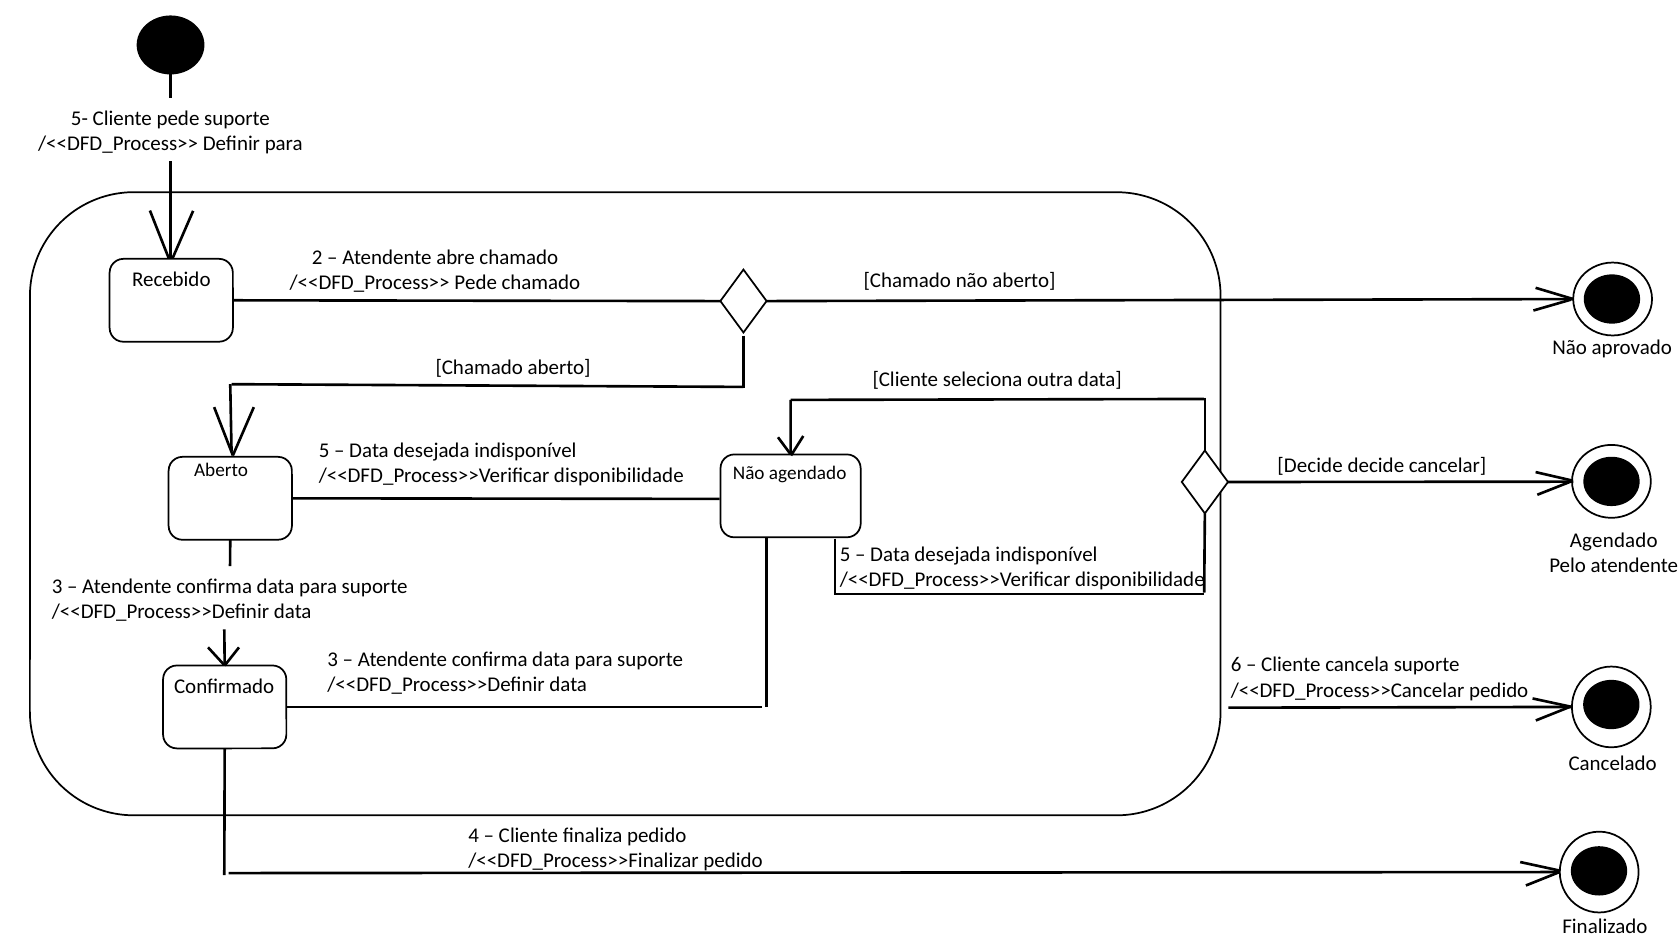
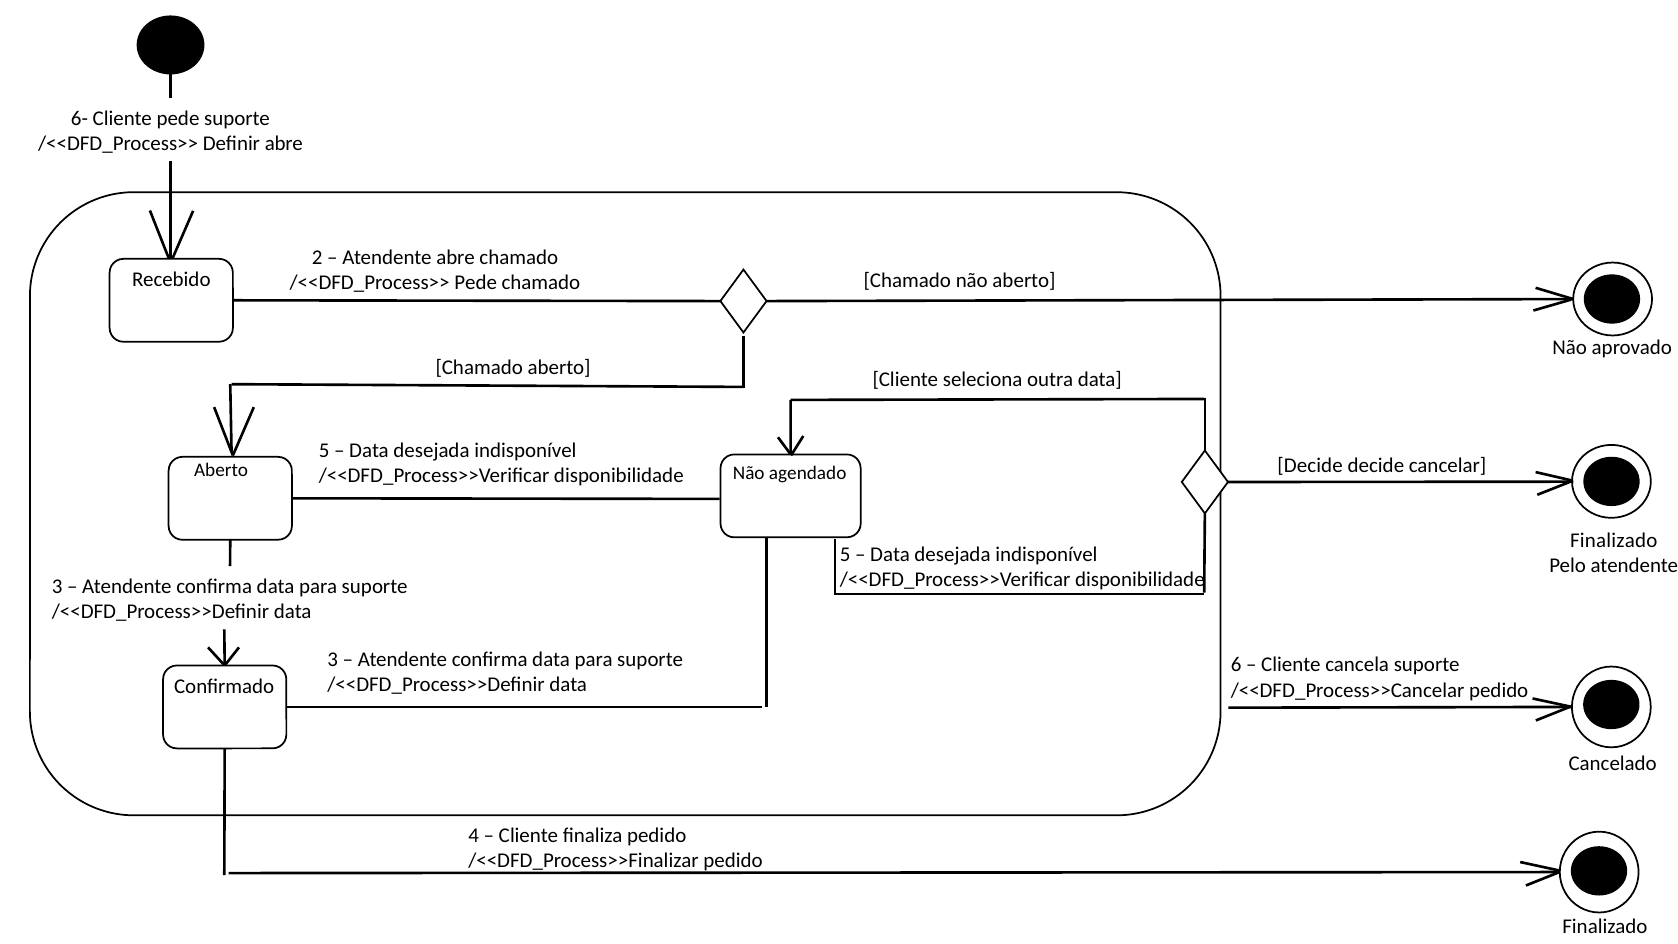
5-: 5- -> 6- (79, 119)
Definir para: para -> abre (284, 144)
Agendado: Agendado -> Finalizado (1614, 541)
